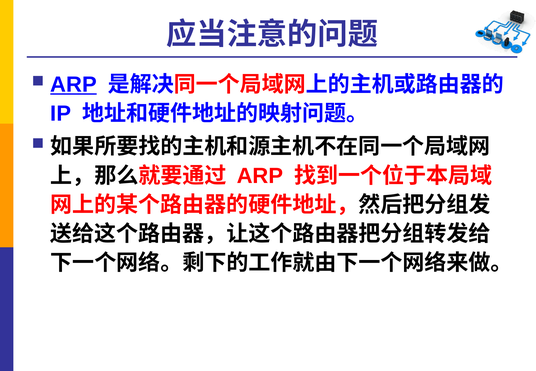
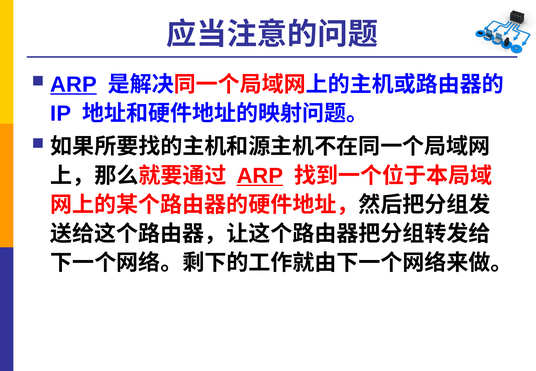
ARP underline: none -> present (260, 176)
